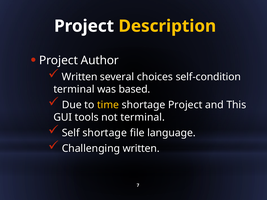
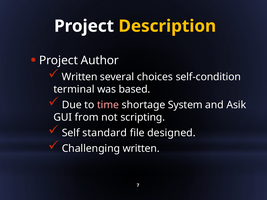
time colour: yellow -> pink (108, 105)
shortage Project: Project -> System (185, 105)
This: This -> Asik (236, 105)
tools: tools -> from (87, 117)
not terminal: terminal -> scripting (143, 117)
Self shortage: shortage -> standard (105, 133)
language: language -> designed (171, 133)
